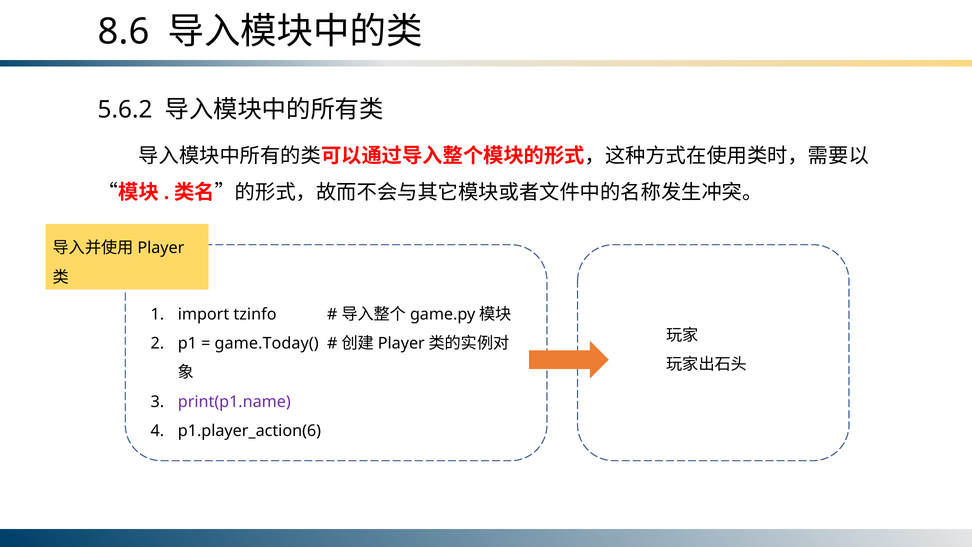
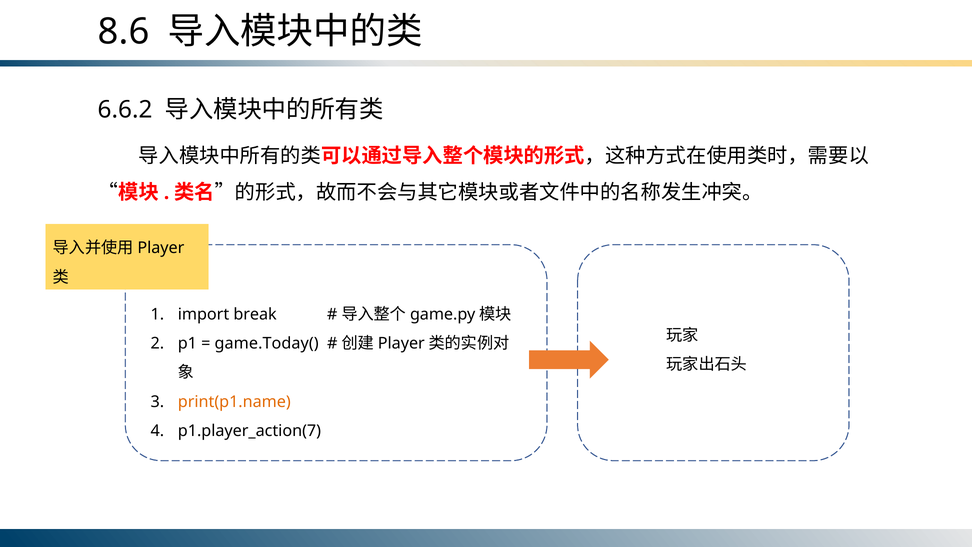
5.6.2: 5.6.2 -> 6.6.2 (125, 110)
tzinfo: tzinfo -> break (255, 314)
print(p1.name colour: purple -> orange (234, 402)
p1.player_action(6: p1.player_action(6 -> p1.player_action(7 (249, 431)
